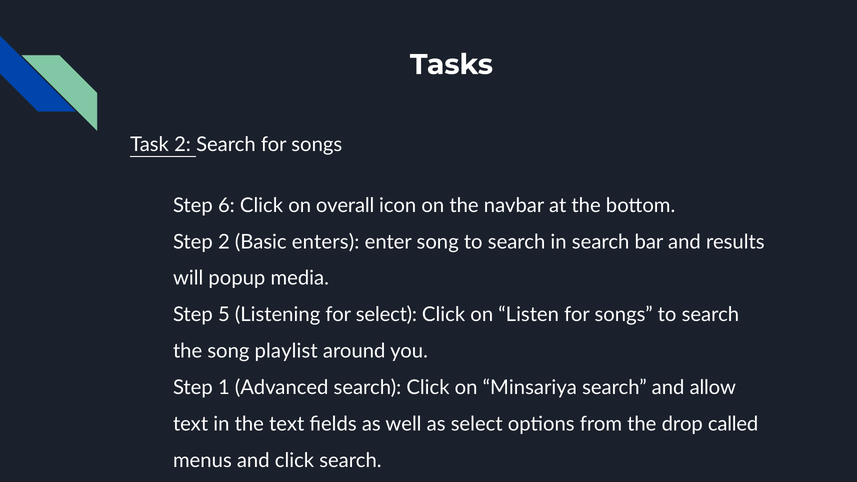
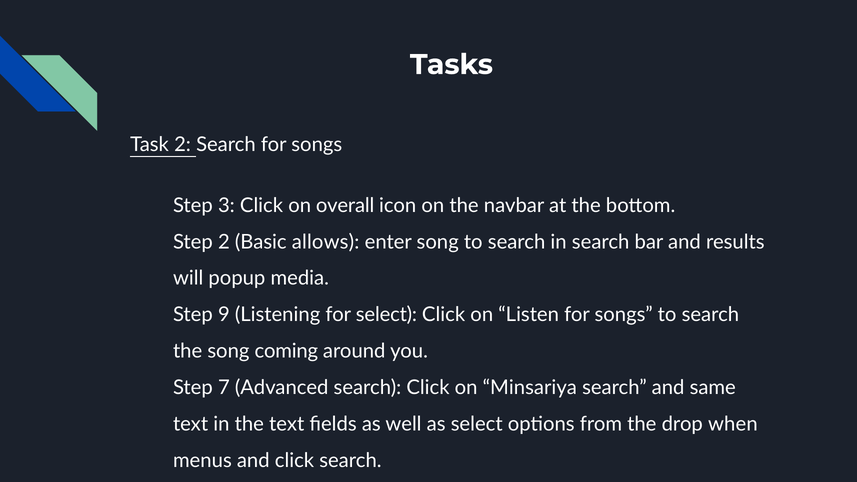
6: 6 -> 3 (226, 205)
enters: enters -> allows (326, 242)
5: 5 -> 9 (224, 315)
playlist: playlist -> coming (286, 351)
1: 1 -> 7 (224, 388)
allow: allow -> same (713, 388)
called: called -> when (733, 424)
